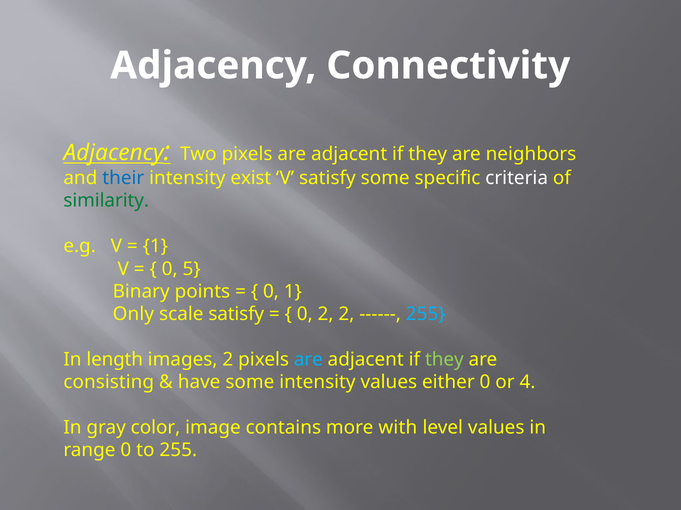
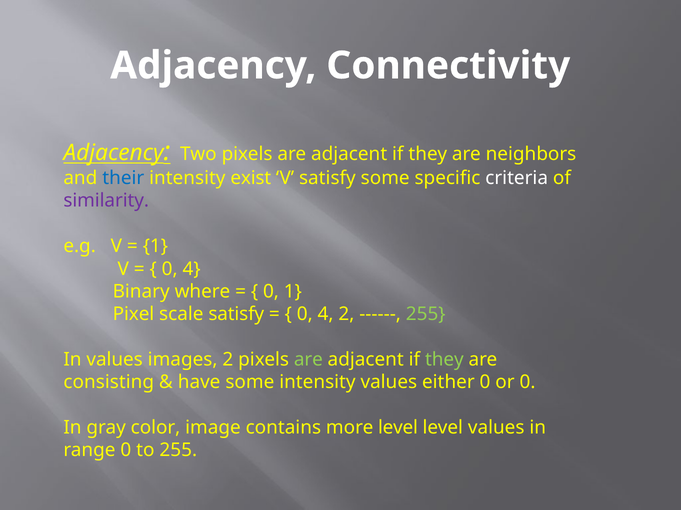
similarity colour: green -> purple (106, 201)
5: 5 -> 4 (192, 269)
points: points -> where (202, 292)
Only: Only -> Pixel (133, 315)
2: 2 -> 4 (326, 315)
255 colour: light blue -> light green (426, 315)
In length: length -> values (115, 360)
are colour: light blue -> light green (308, 360)
or 4: 4 -> 0 (528, 383)
more with: with -> level (398, 428)
